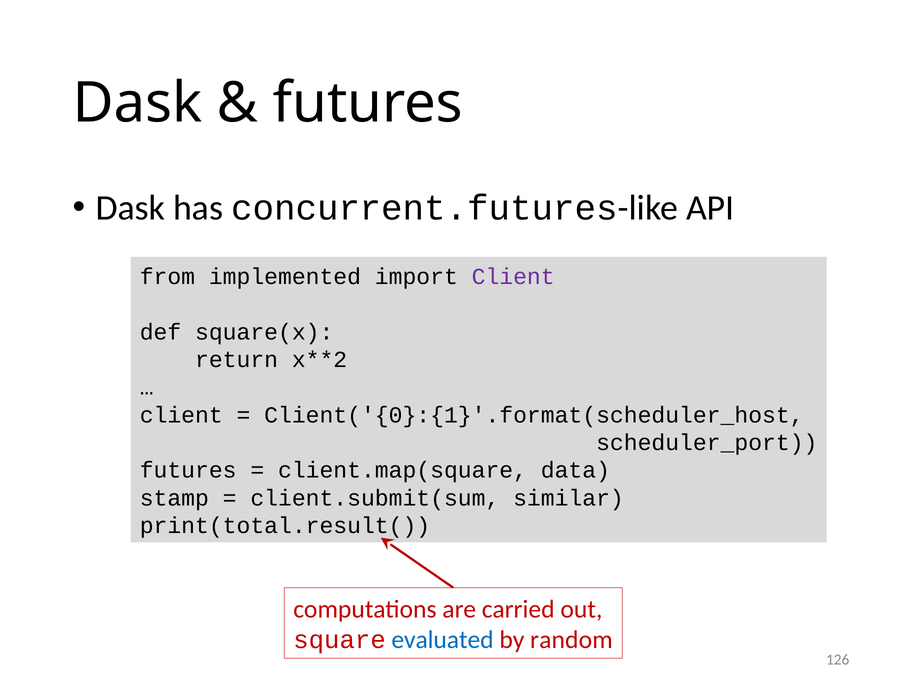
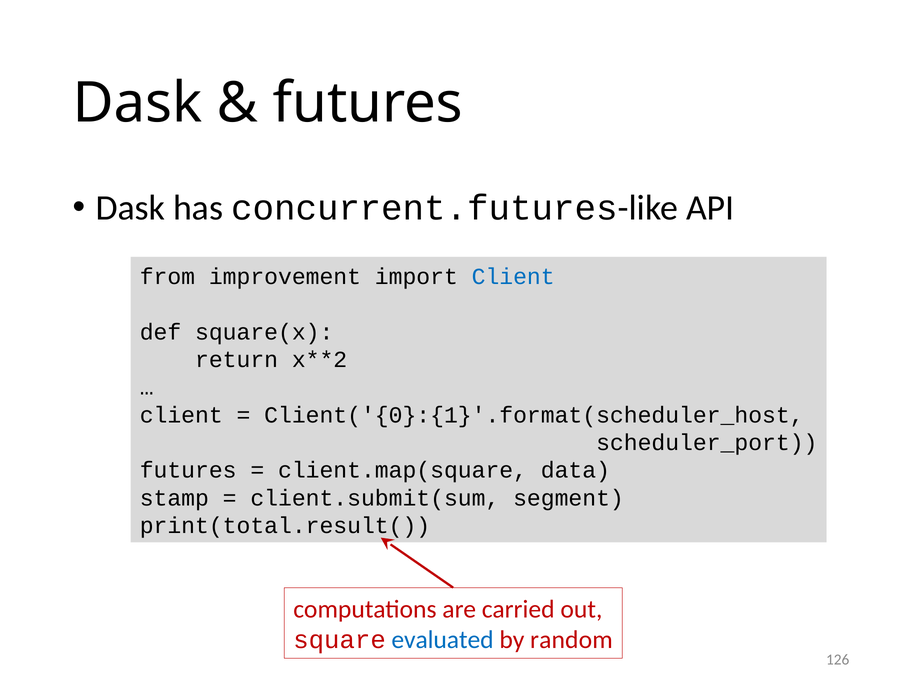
implemented: implemented -> improvement (285, 277)
Client colour: purple -> blue (513, 277)
similar: similar -> segment (568, 498)
